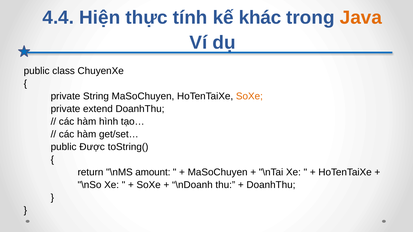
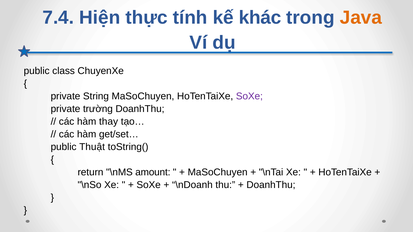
4.4: 4.4 -> 7.4 (58, 18)
SoXe colour: orange -> purple (249, 96)
extend: extend -> trường (98, 109)
hình: hình -> thay (109, 122)
Được: Được -> Thuật (92, 147)
